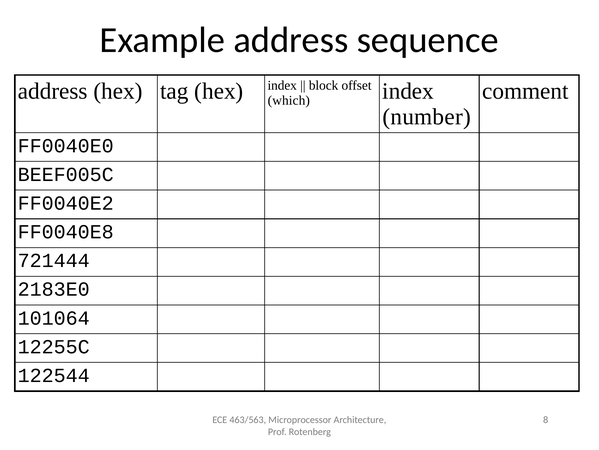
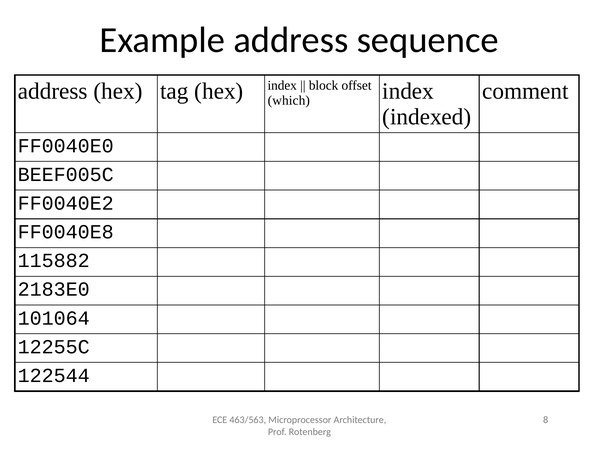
number: number -> indexed (427, 117)
721444: 721444 -> 115882 (54, 260)
